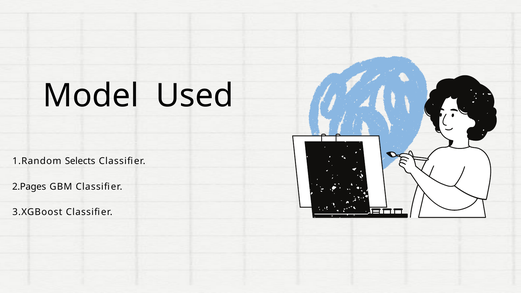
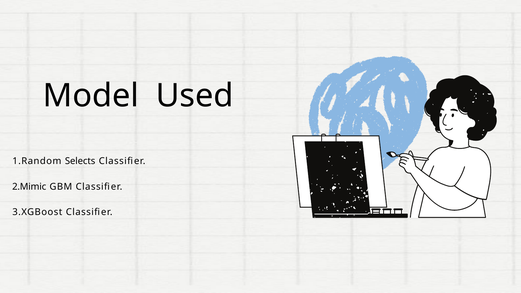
2.Pages: 2.Pages -> 2.Mimic (29, 187)
